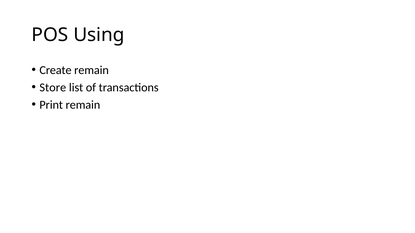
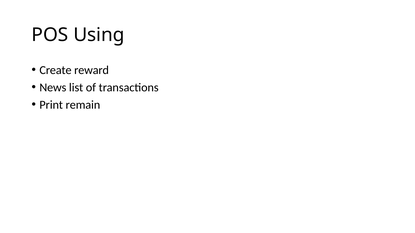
Create remain: remain -> reward (92, 70)
Store: Store -> News (53, 88)
